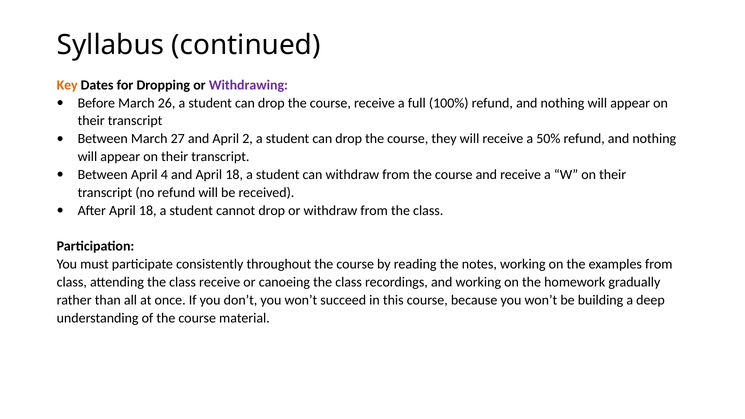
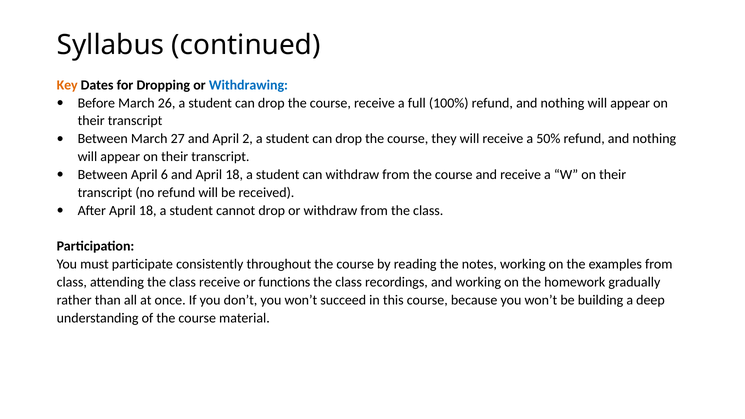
Withdrawing colour: purple -> blue (248, 85)
4: 4 -> 6 (164, 175)
canoeing: canoeing -> functions (284, 282)
